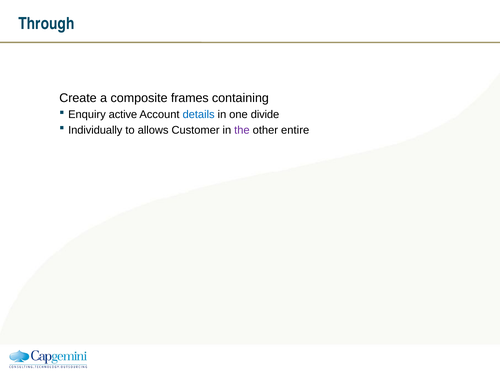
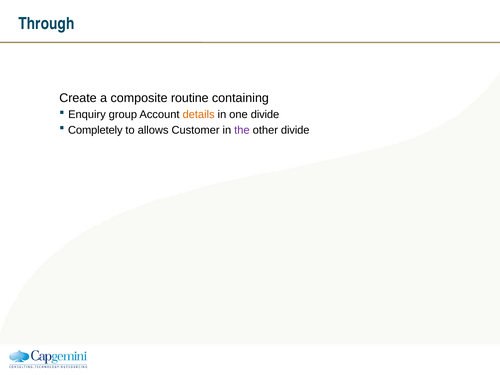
frames: frames -> routine (190, 98)
active: active -> group (123, 115)
details colour: blue -> orange (199, 115)
Individually: Individually -> Completely (95, 130)
other entire: entire -> divide (295, 130)
